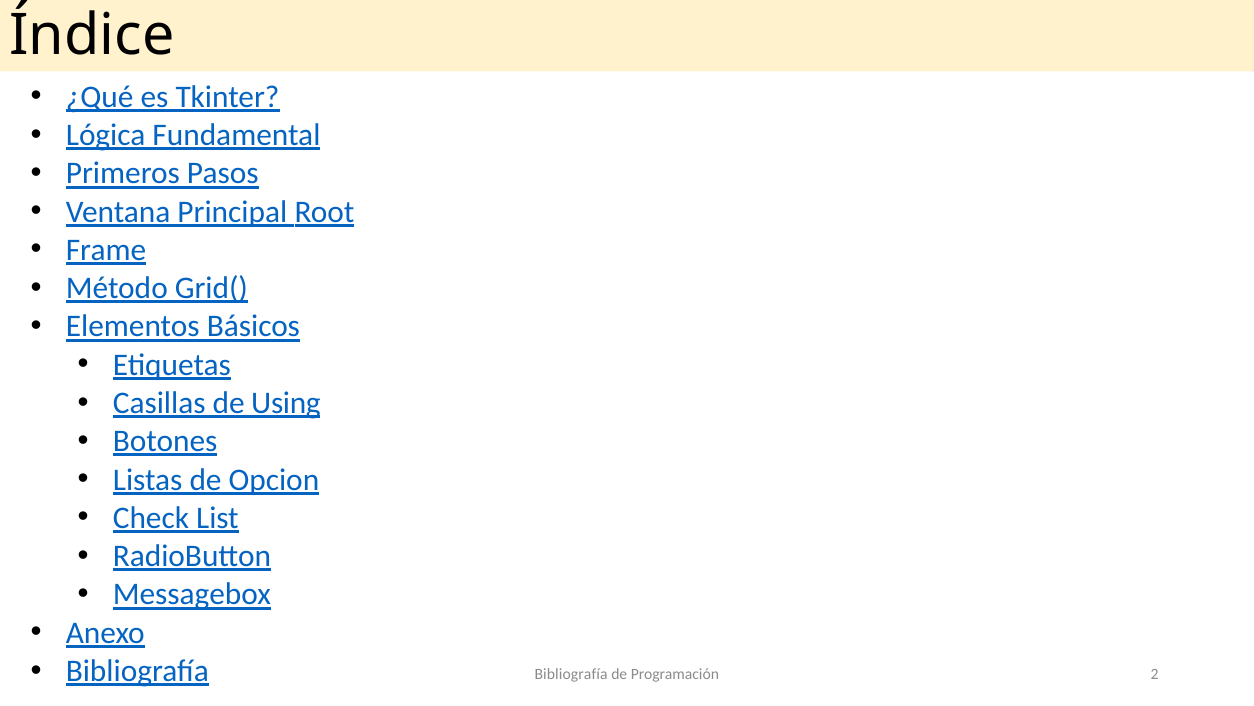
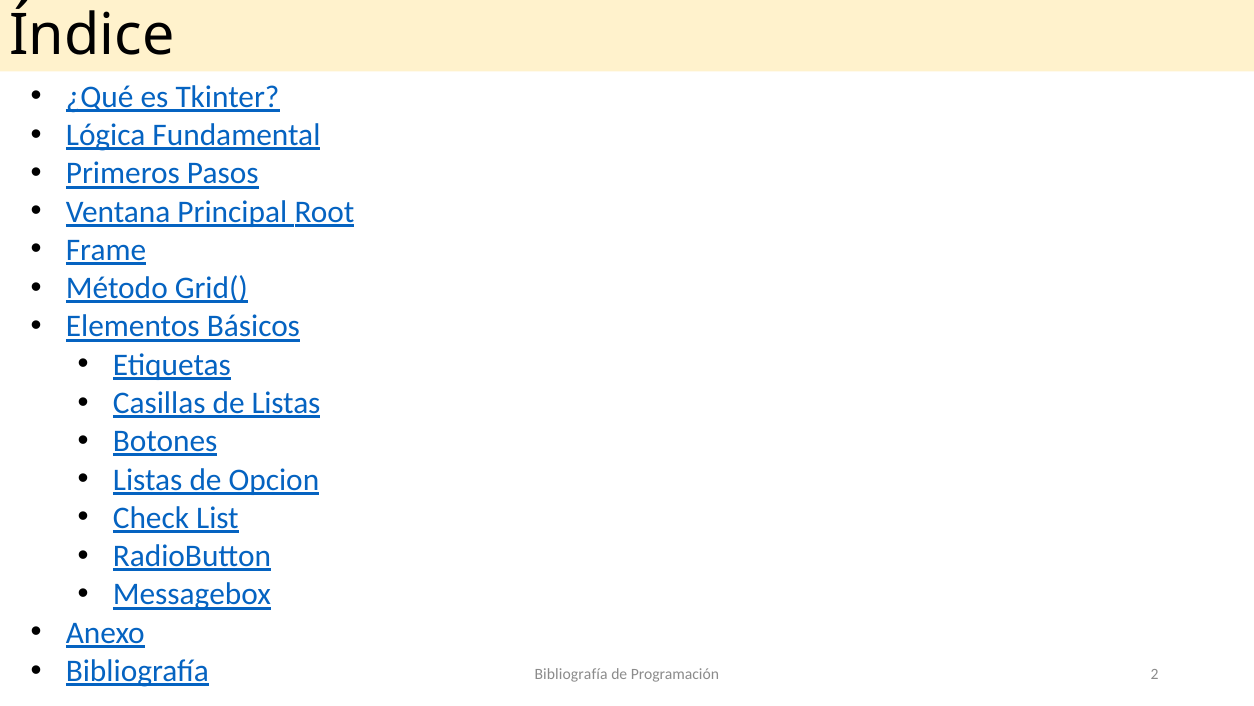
de Using: Using -> Listas (286, 403)
